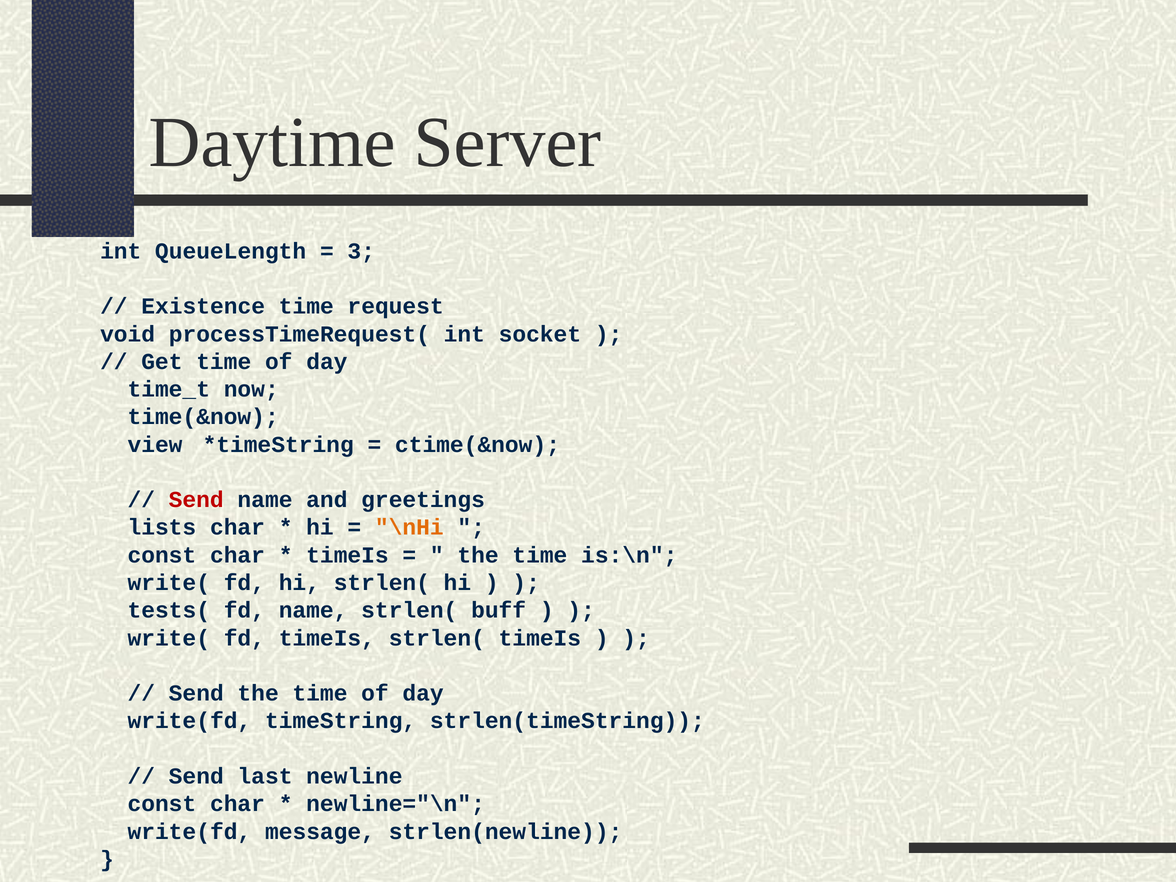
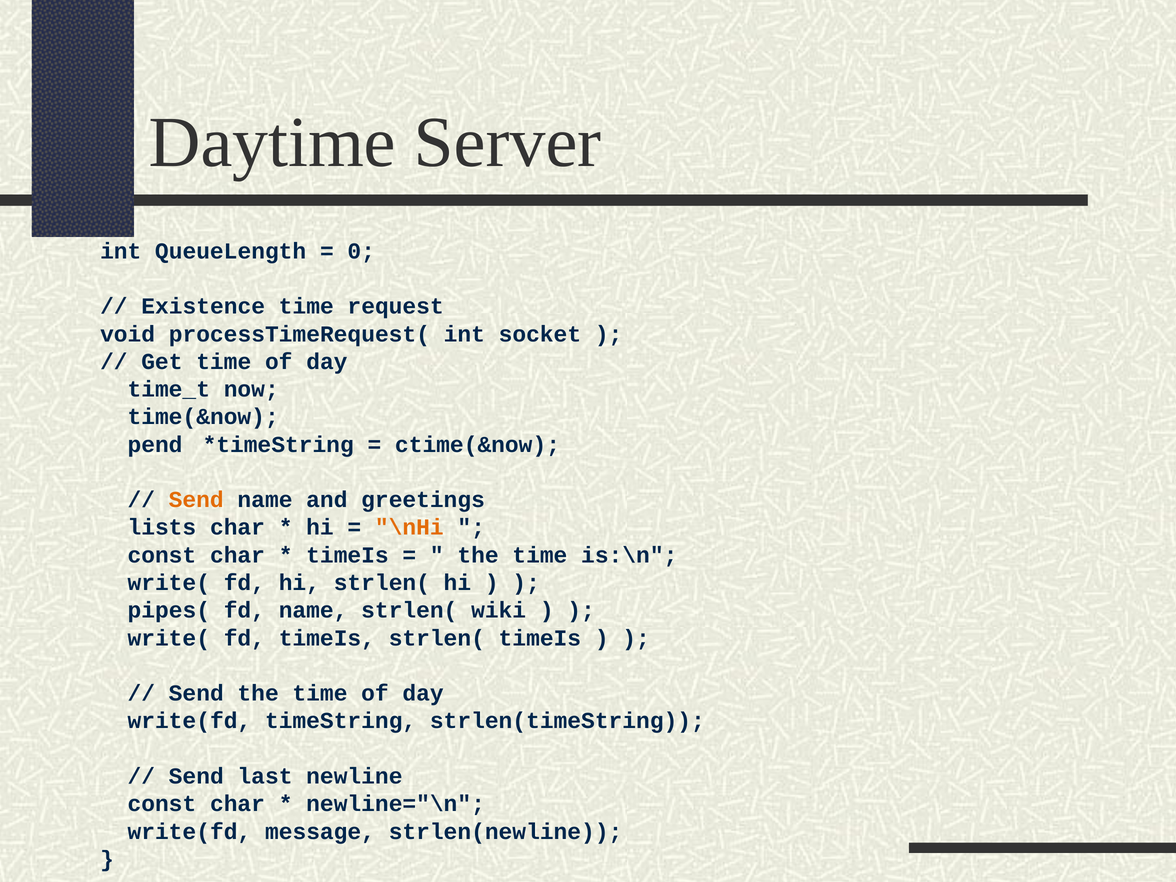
3: 3 -> 0 (361, 251)
view: view -> pend (155, 445)
Send colour: red -> orange (196, 500)
tests(: tests( -> pipes( (169, 610)
buff: buff -> wiki (499, 610)
